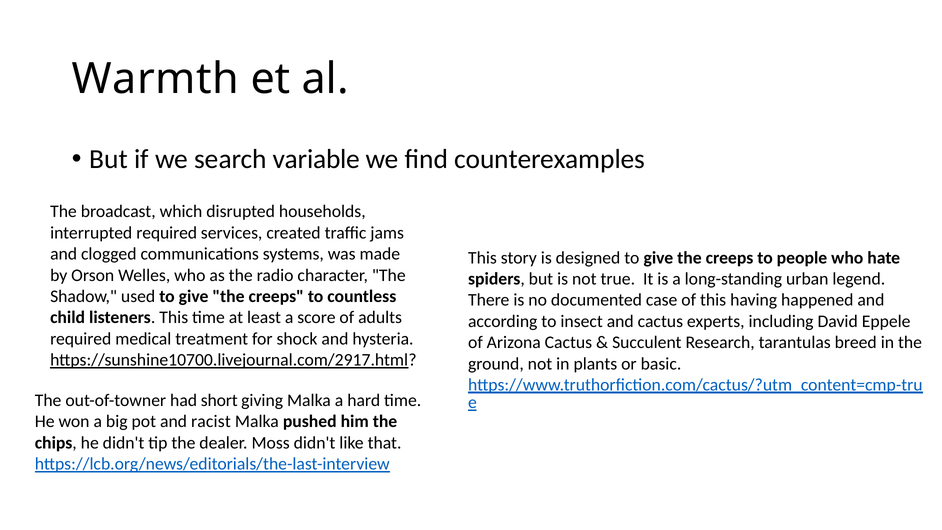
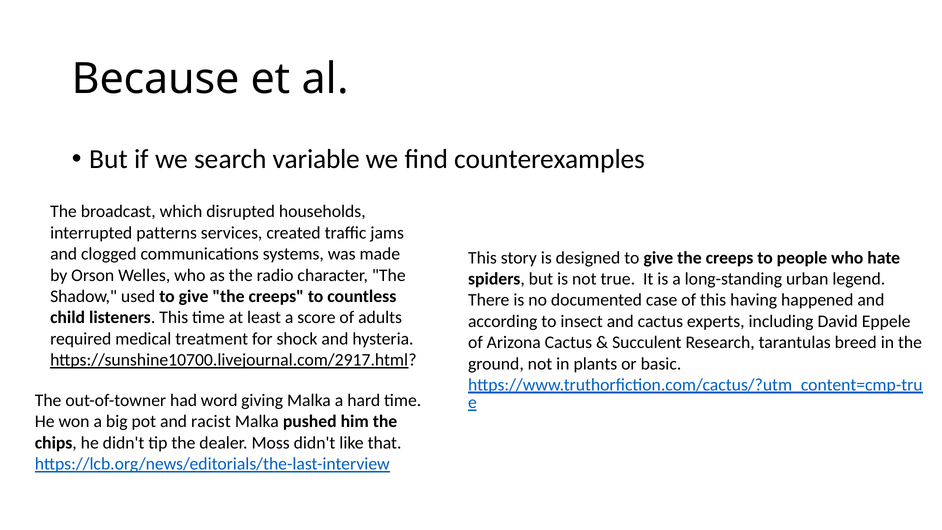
Warmth: Warmth -> Because (156, 79)
interrupted required: required -> patterns (167, 233)
short: short -> word (219, 400)
